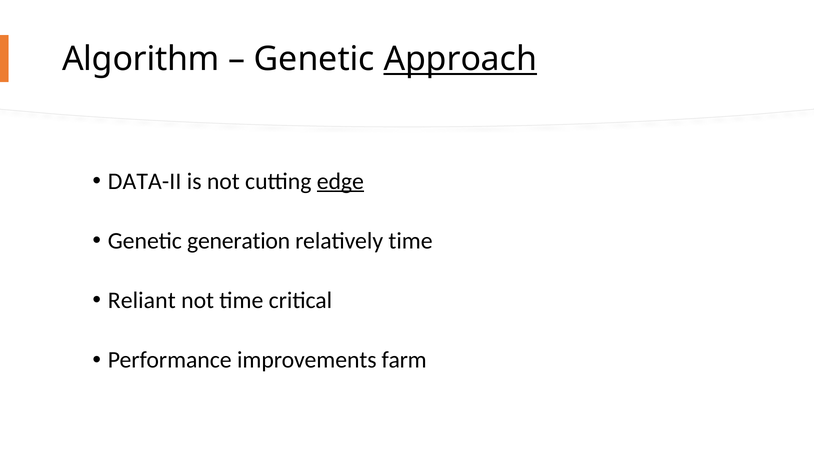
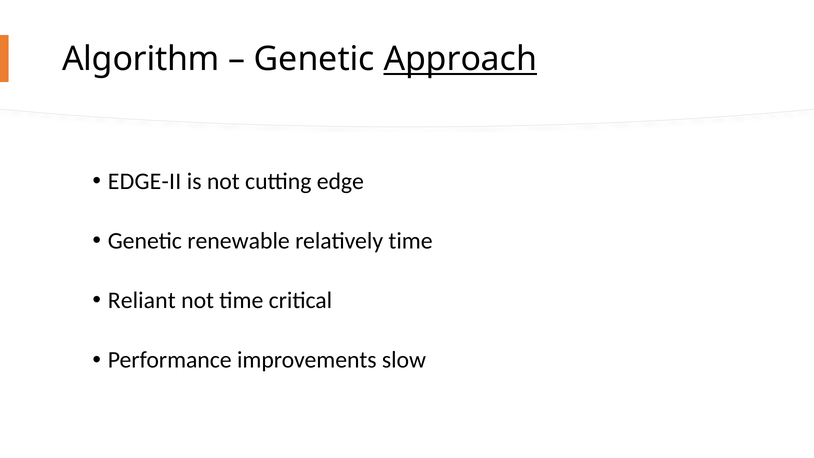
DATA-II: DATA-II -> EDGE-II (145, 181)
edge underline: present -> none (340, 181)
generation: generation -> renewable (239, 241)
farm: farm -> slow (404, 360)
